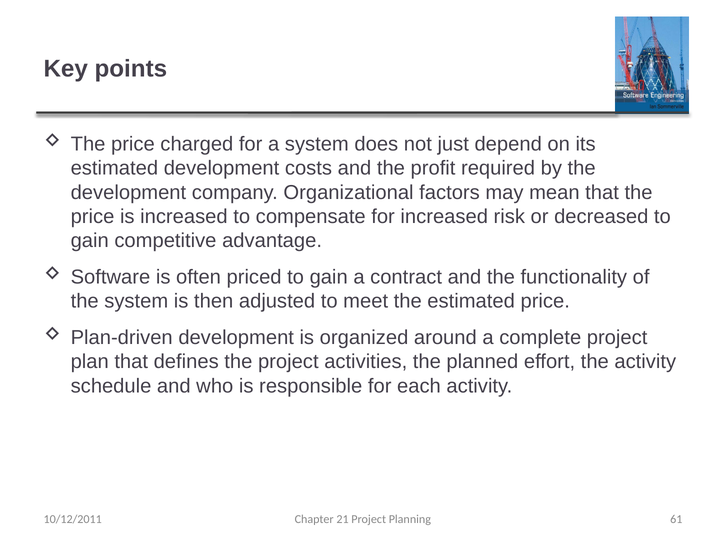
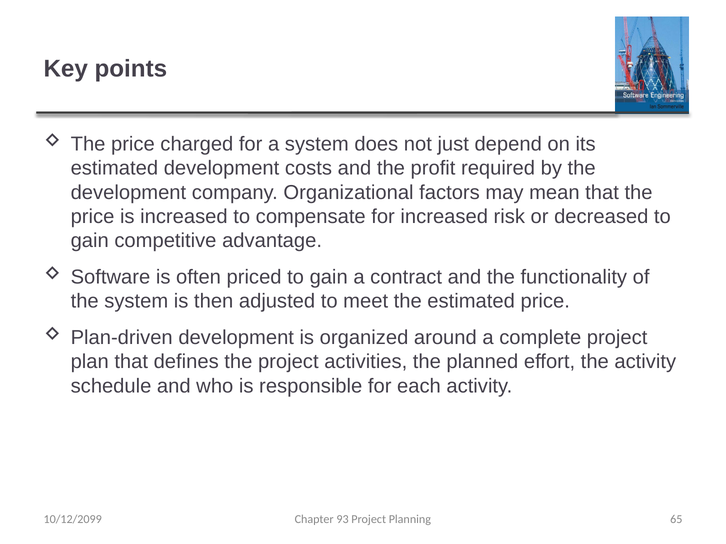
21: 21 -> 93 (342, 520)
61: 61 -> 65 (676, 520)
10/12/2011: 10/12/2011 -> 10/12/2099 (73, 520)
